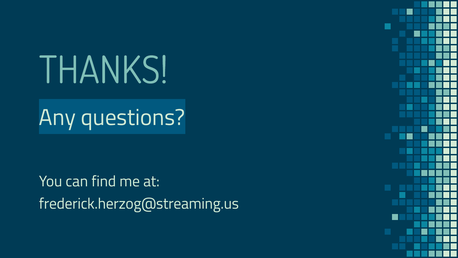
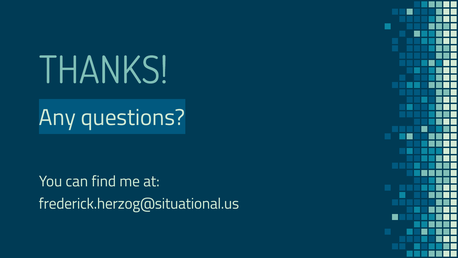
frederick.herzog@streaming.us: frederick.herzog@streaming.us -> frederick.herzog@situational.us (139, 203)
